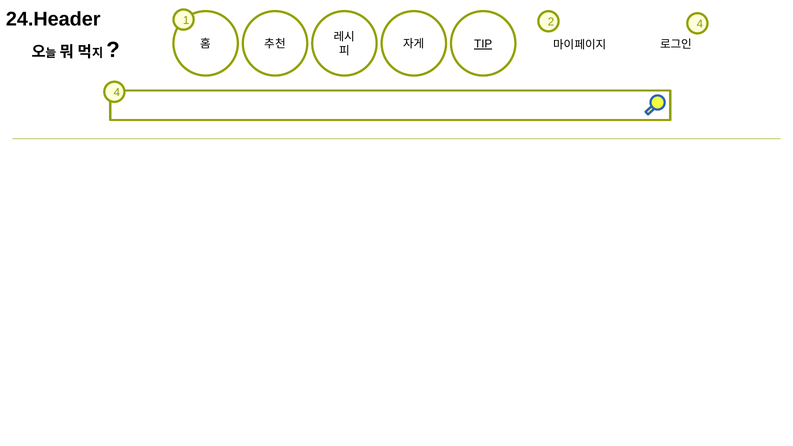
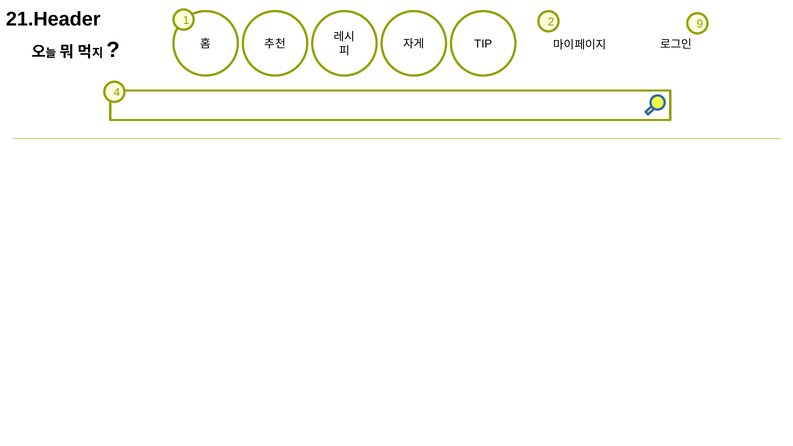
24.Header: 24.Header -> 21.Header (53, 19)
1 4: 4 -> 9 (700, 24)
TIP underline: present -> none (483, 44)
